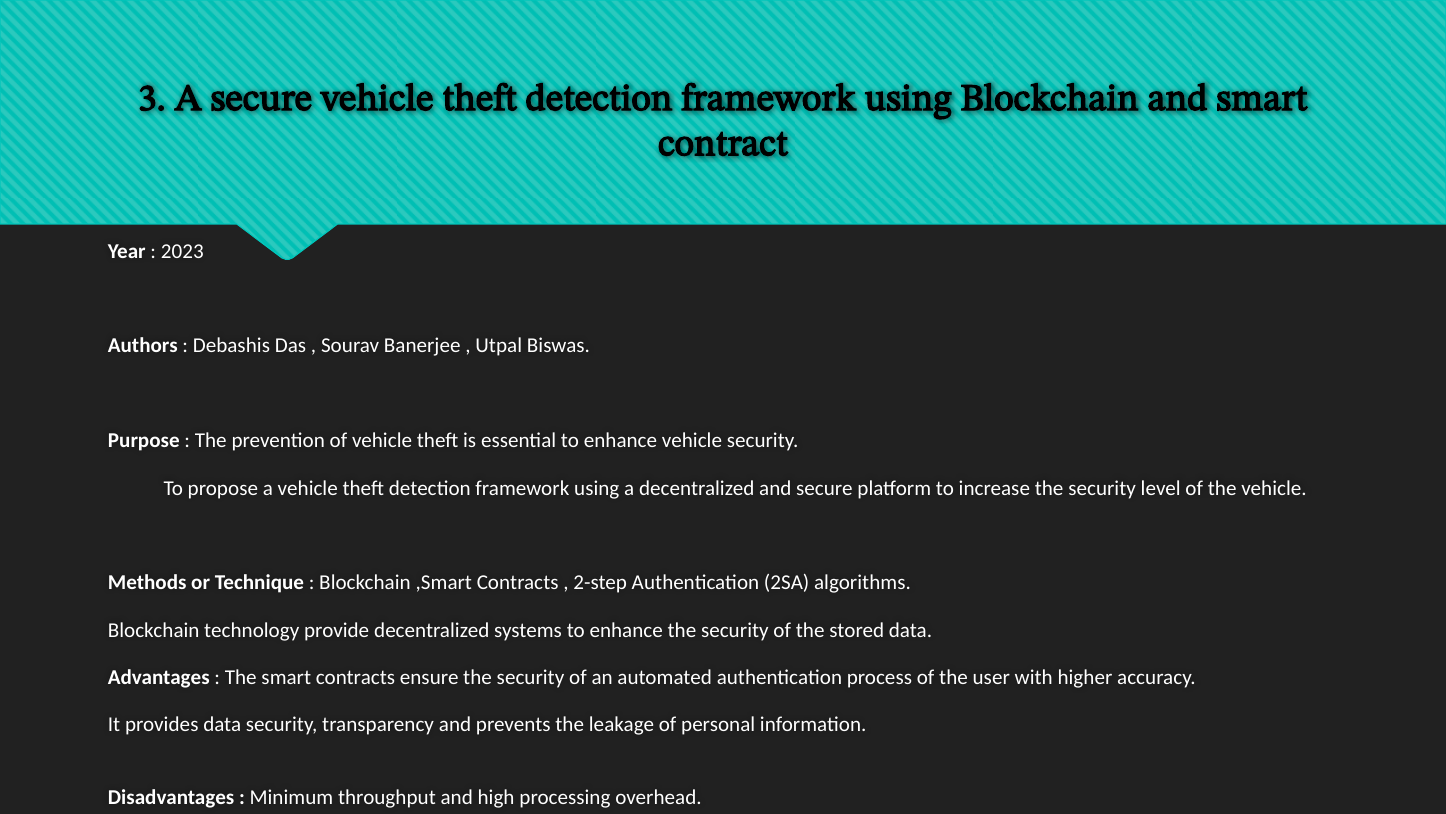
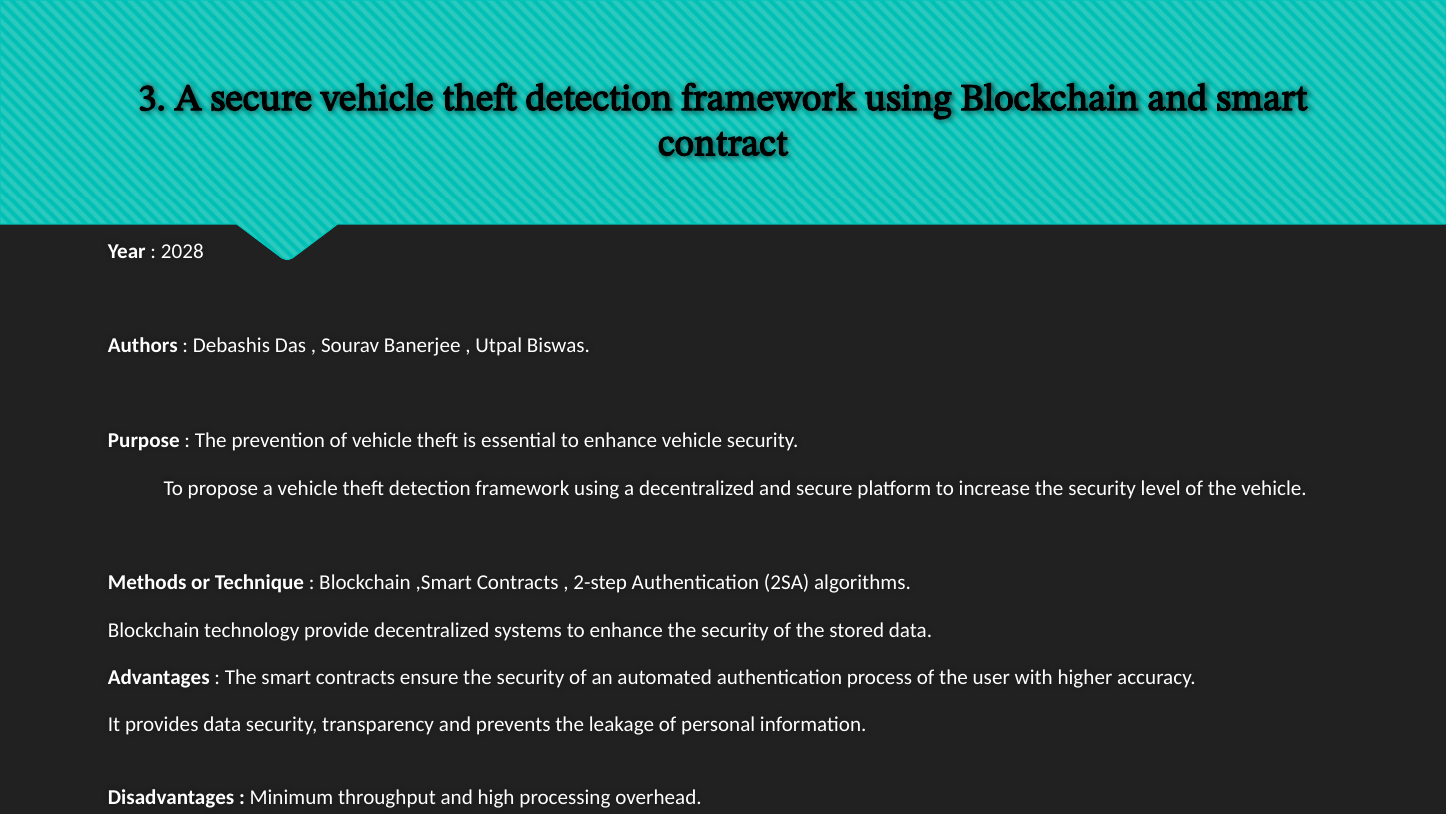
2023: 2023 -> 2028 (182, 251)
